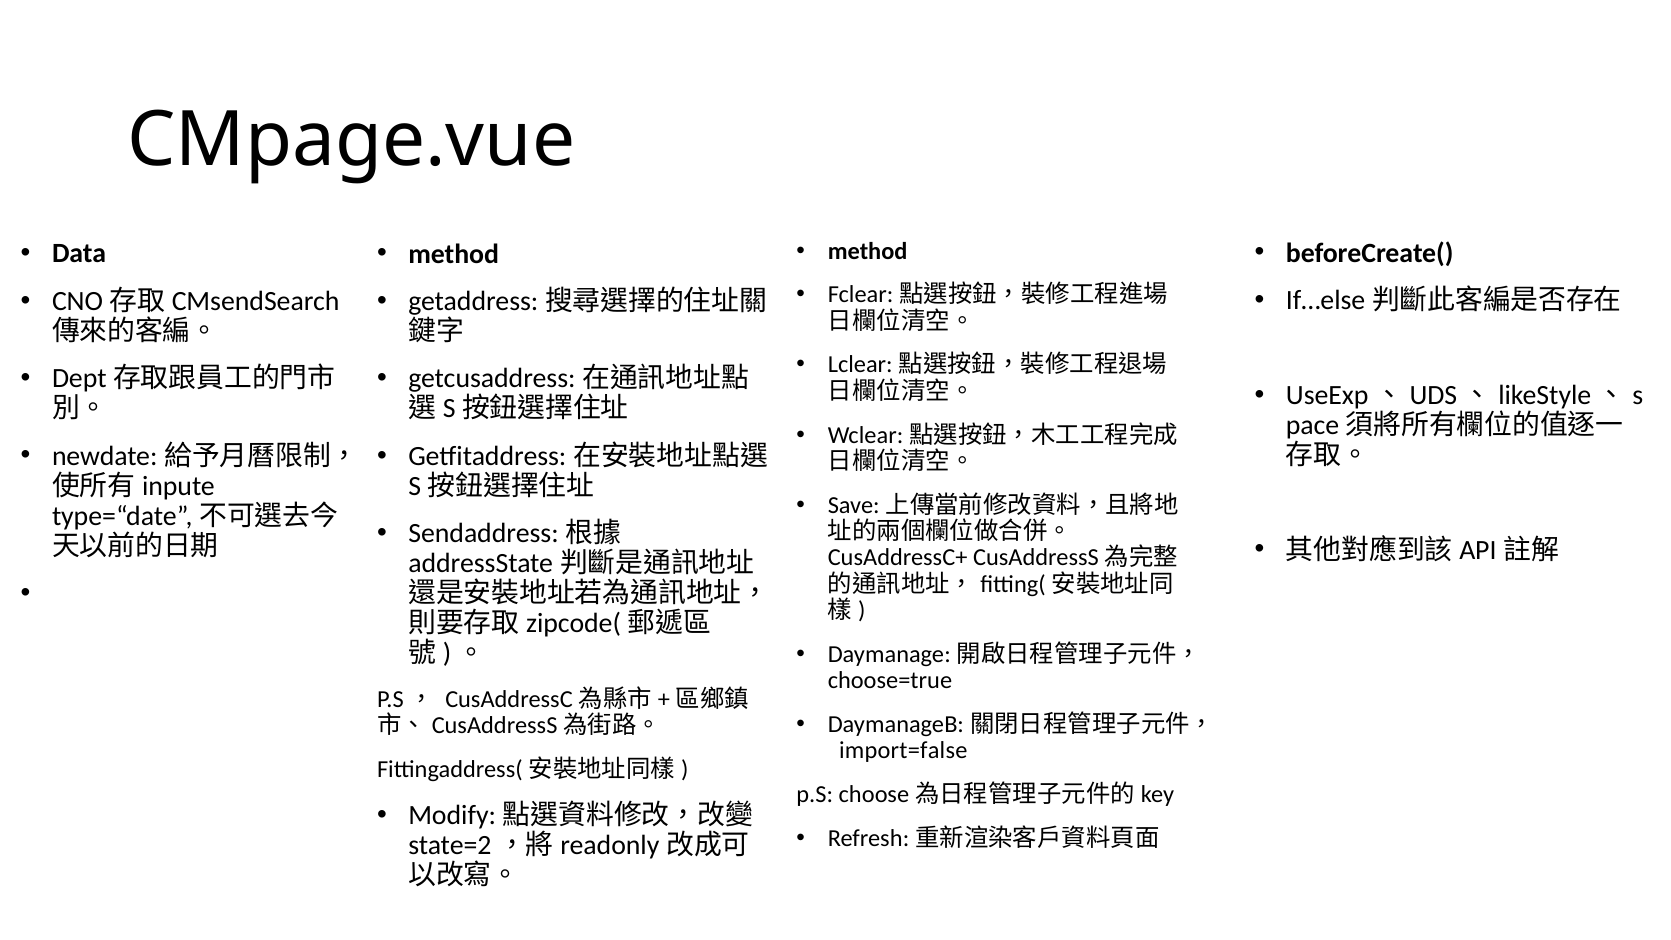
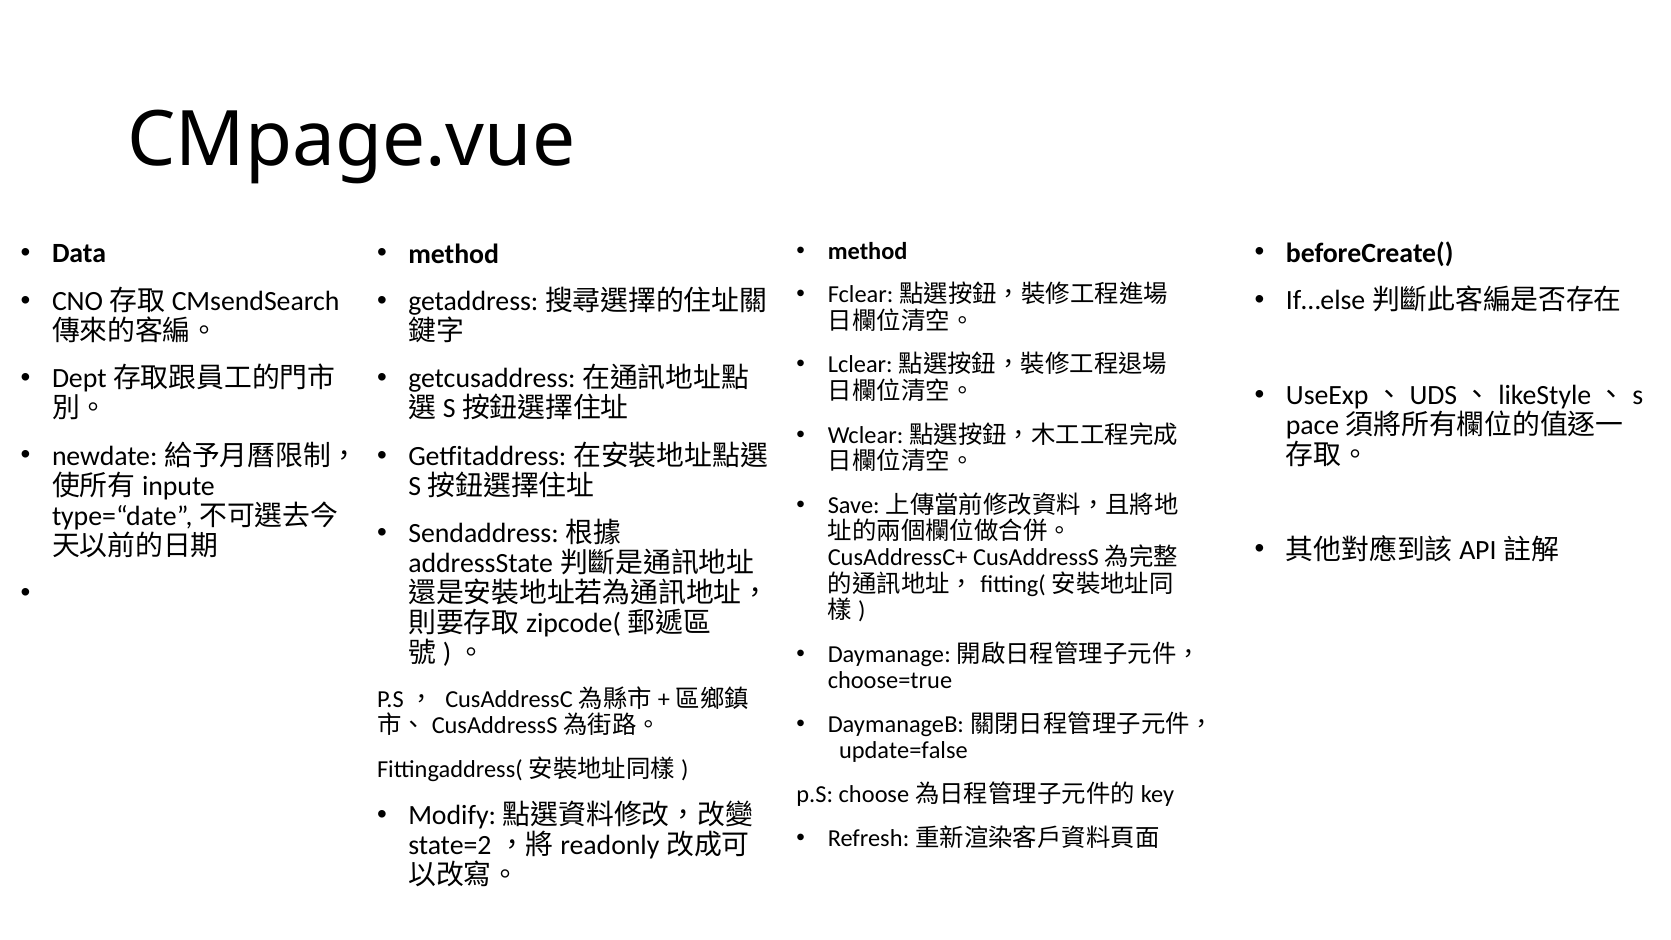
import=false: import=false -> update=false (903, 751)
